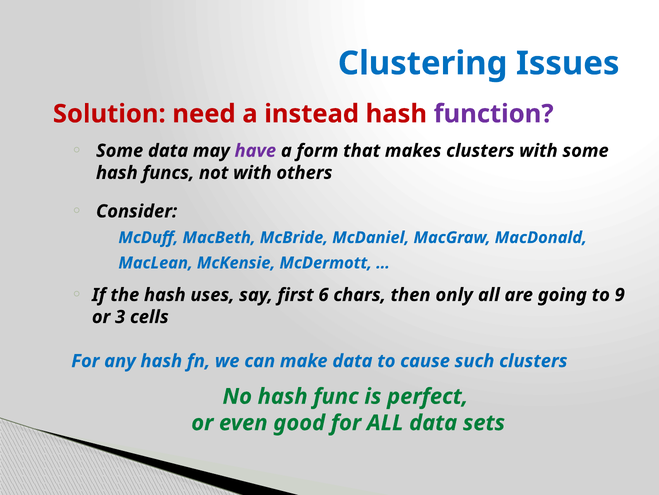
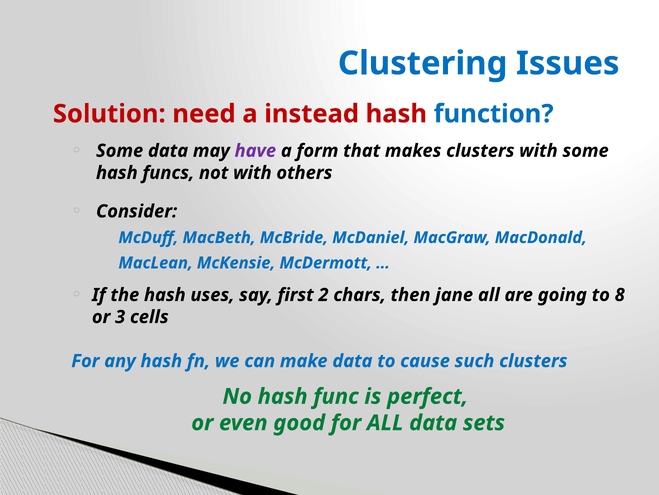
function colour: purple -> blue (494, 114)
6: 6 -> 2 (323, 295)
only: only -> jane (454, 295)
9: 9 -> 8 (620, 295)
